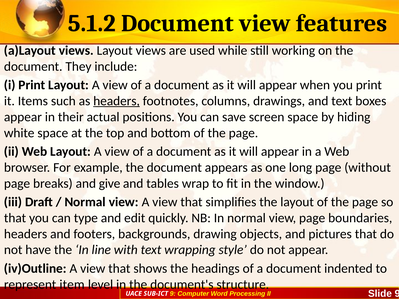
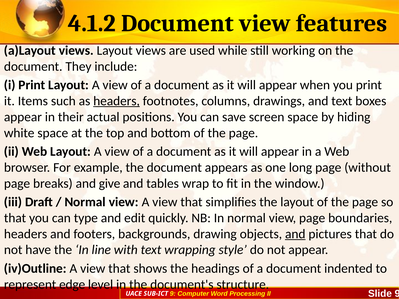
5.1.2: 5.1.2 -> 4.1.2 (92, 23)
and underline: none -> present (295, 234)
item: item -> edge (72, 285)
